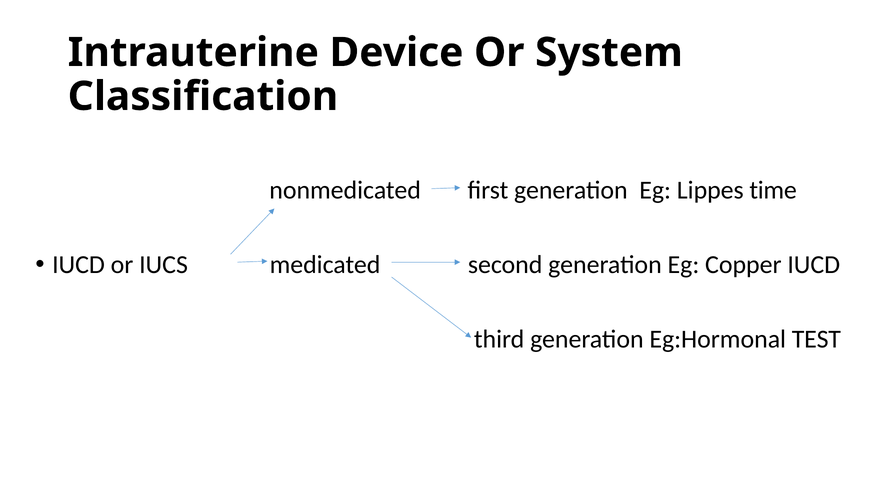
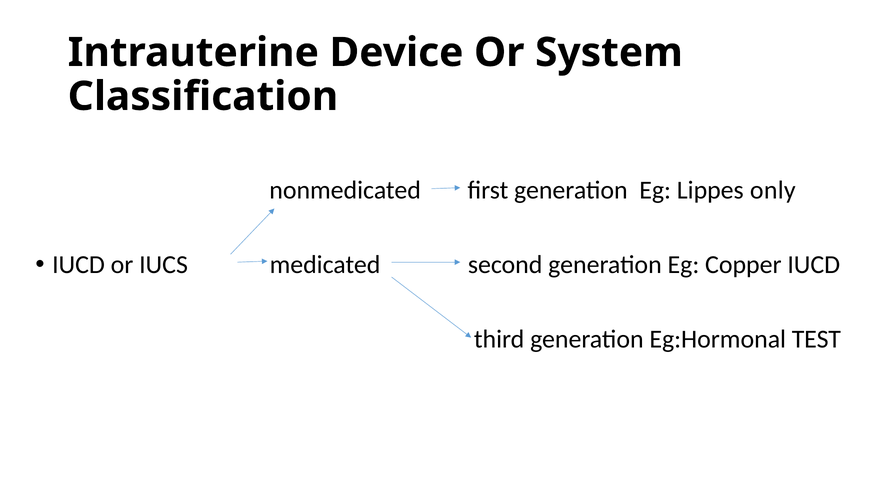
time: time -> only (773, 190)
